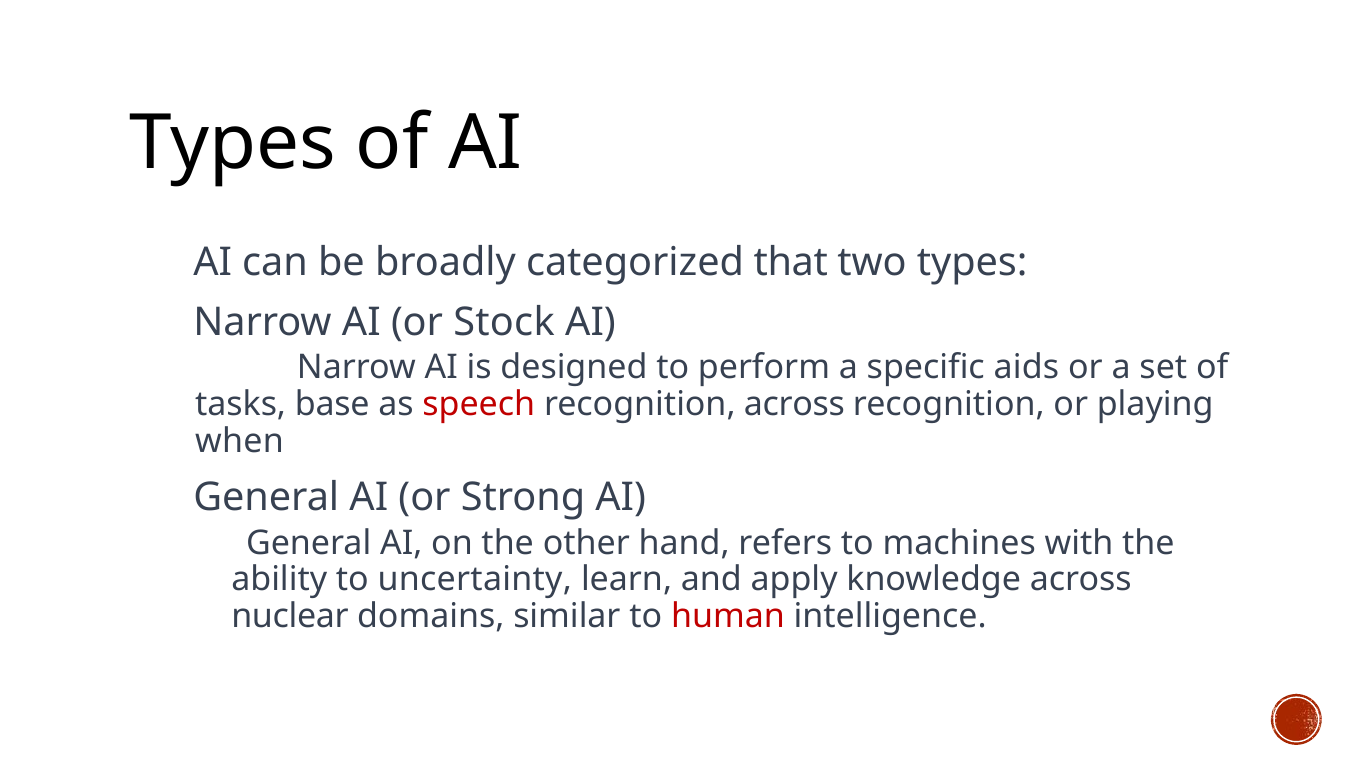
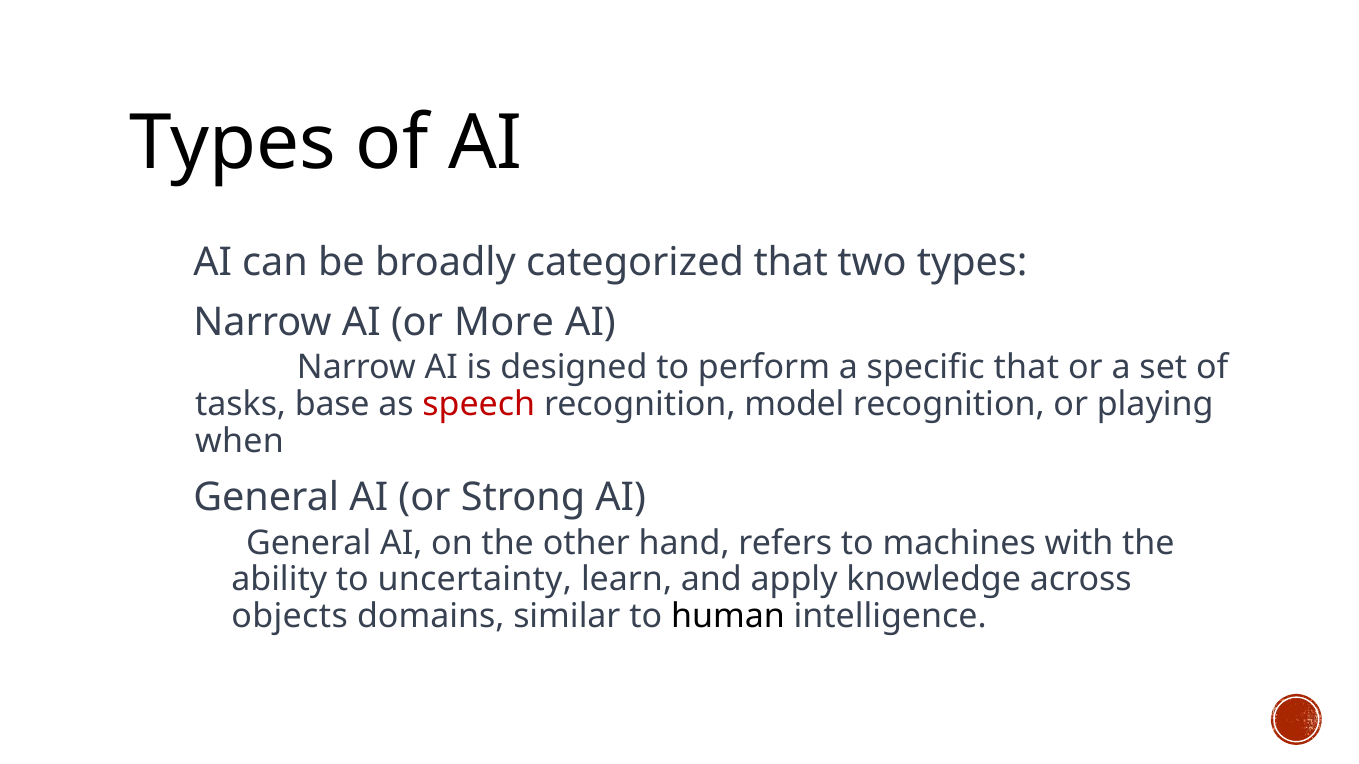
Stock: Stock -> More (504, 322)
specific aids: aids -> that (1026, 368)
recognition across: across -> model (794, 405)
nuclear: nuclear -> objects (290, 617)
human colour: red -> black (728, 617)
